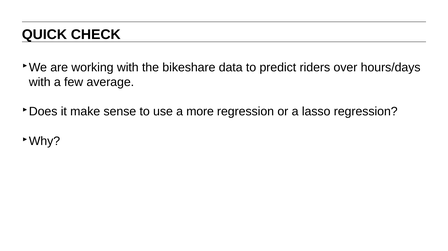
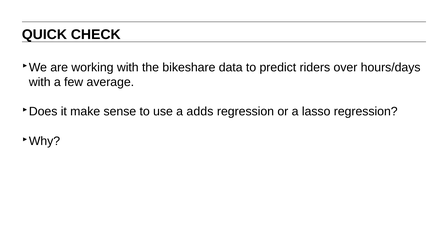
more: more -> adds (200, 112)
